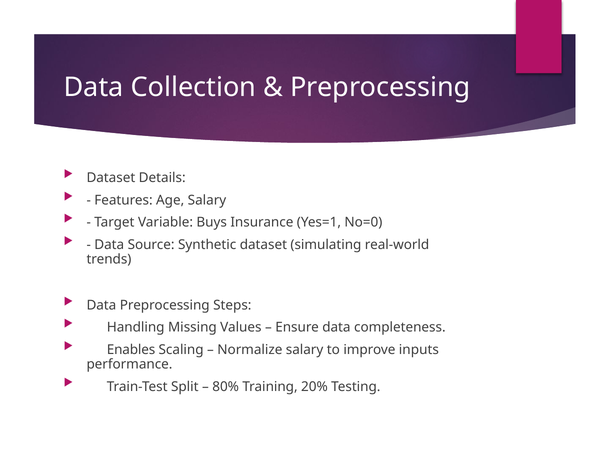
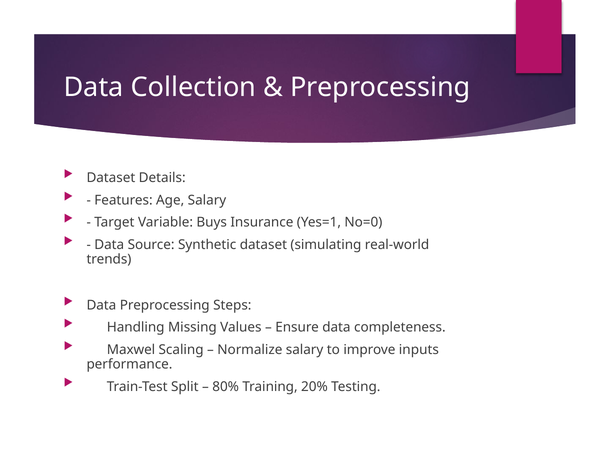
Enables: Enables -> Maxwel (131, 350)
